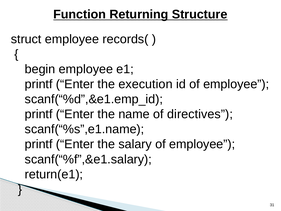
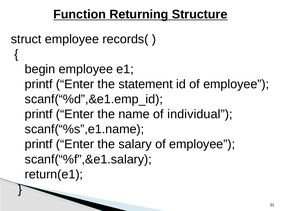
execution: execution -> statement (146, 84)
directives: directives -> individual (200, 114)
